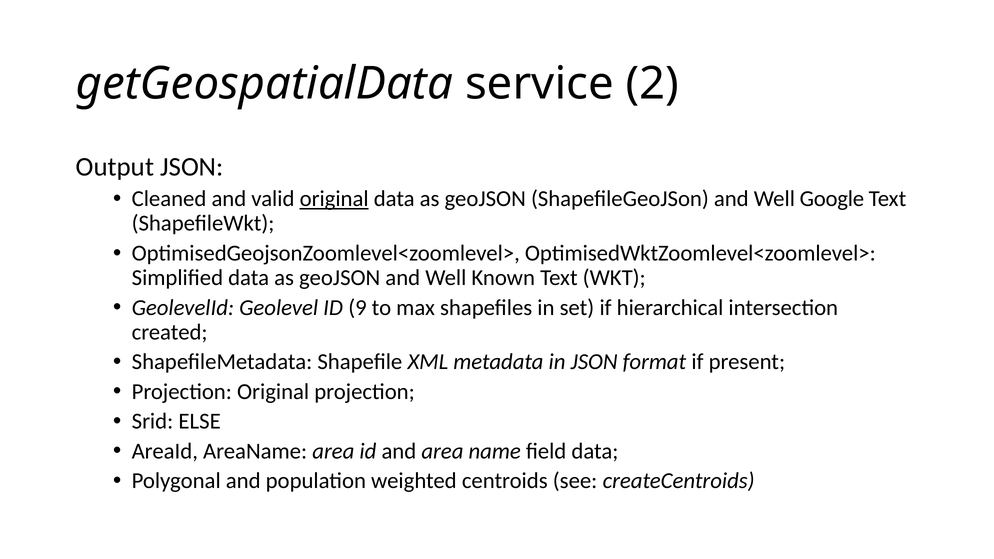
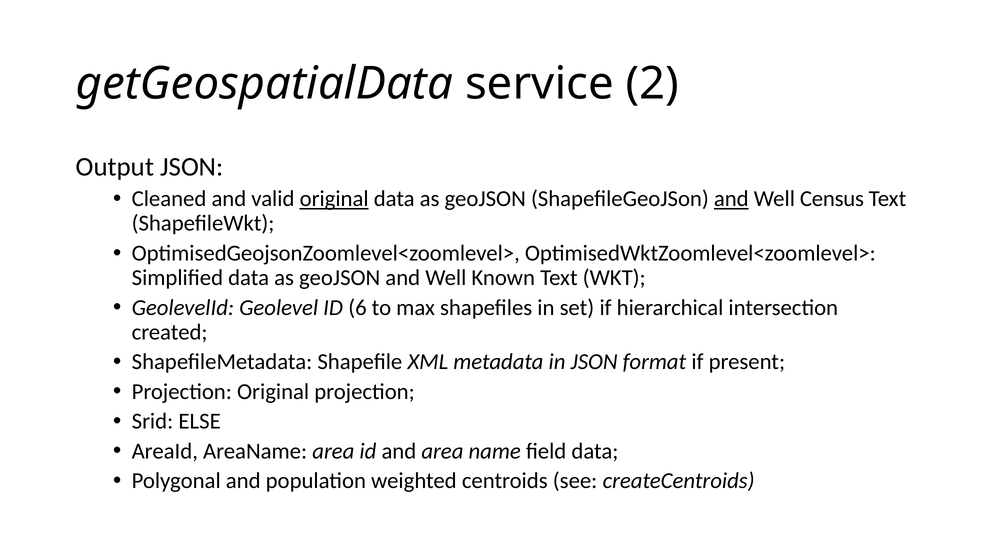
and underline: none -> present (731, 199)
Google: Google -> Census (832, 199)
9: 9 -> 6 (357, 308)
